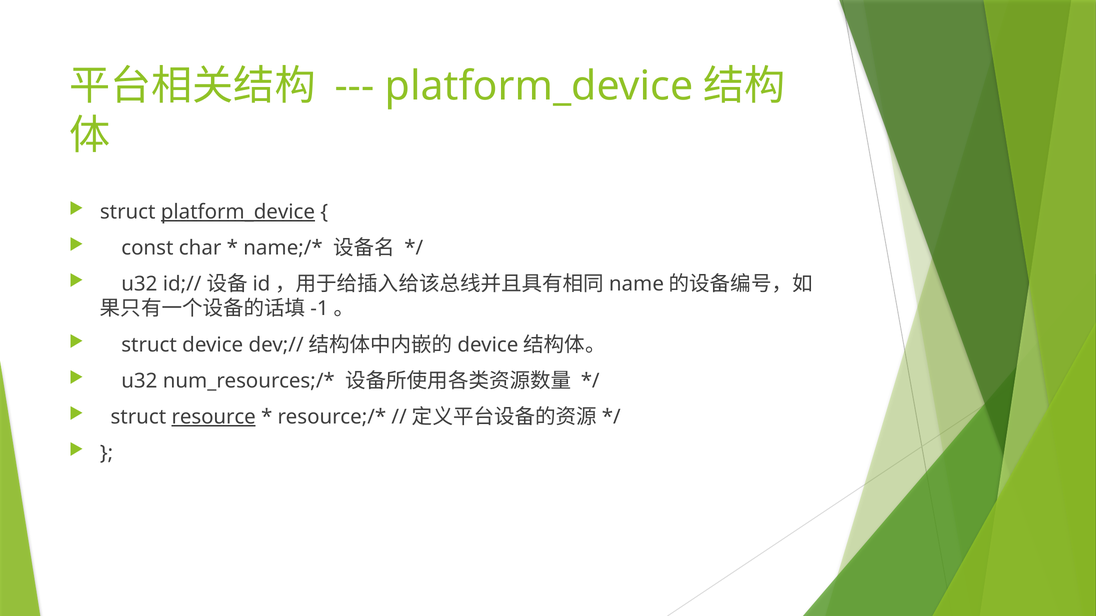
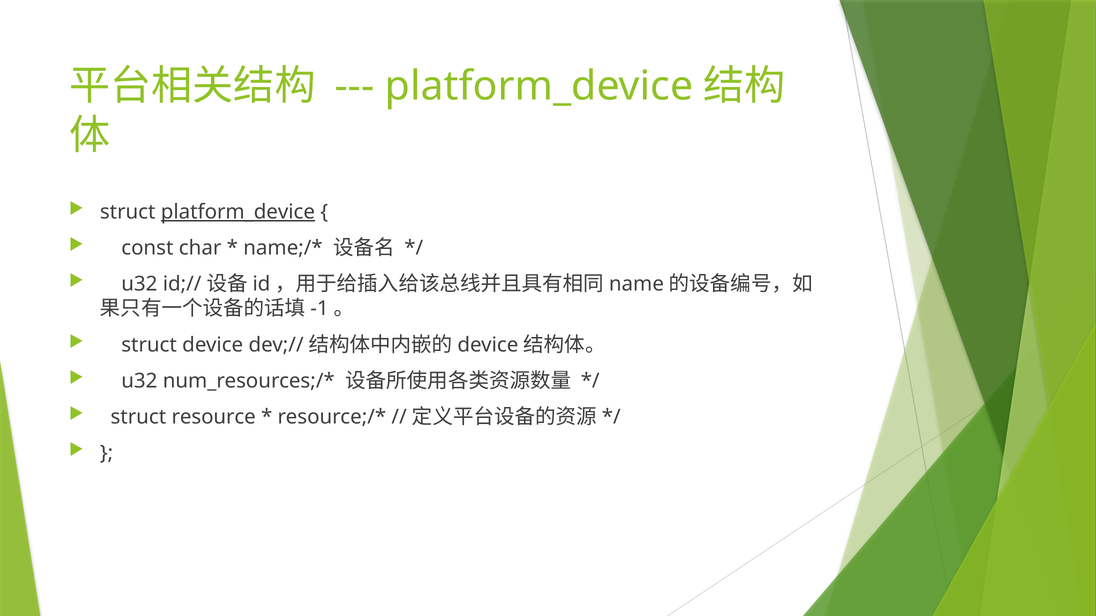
resource underline: present -> none (214, 417)
